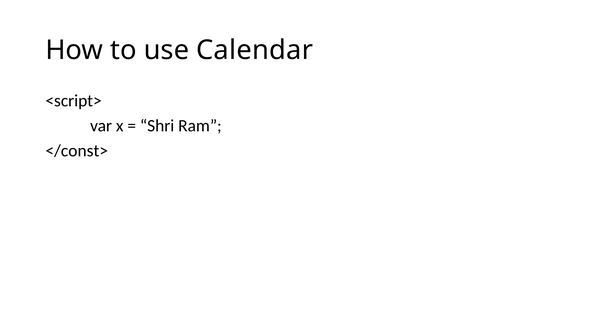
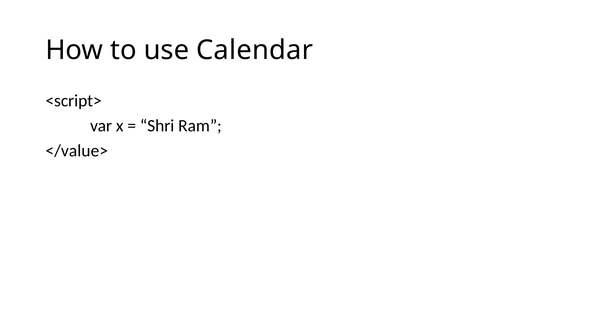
</const>: </const> -> </value> (77, 151)
